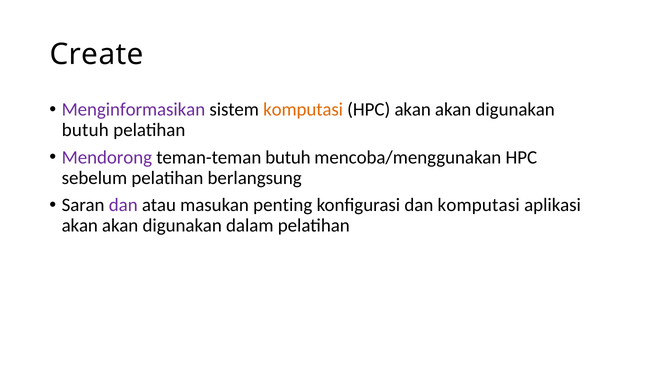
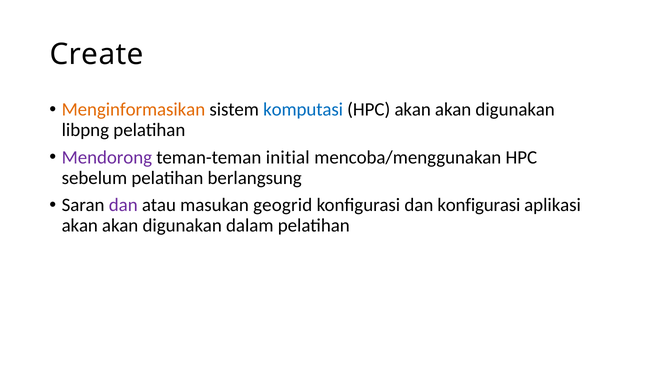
Menginformasikan colour: purple -> orange (133, 110)
komputasi colour: orange -> blue (303, 110)
butuh: butuh -> libpng (85, 130)
teman-teman butuh: butuh -> initial (288, 157)
penting: penting -> geogrid (283, 205)
dan komputasi: komputasi -> konfigurasi (479, 205)
